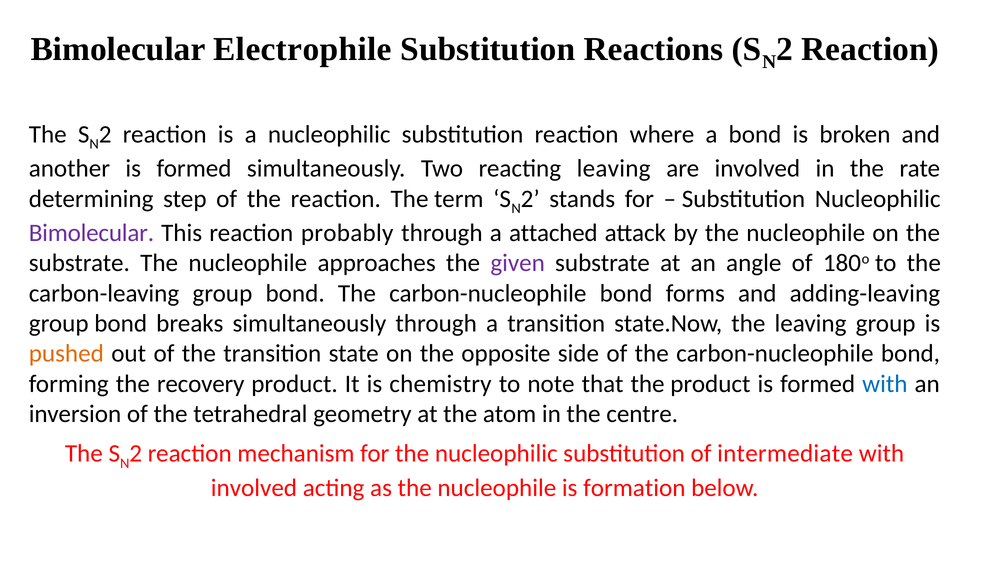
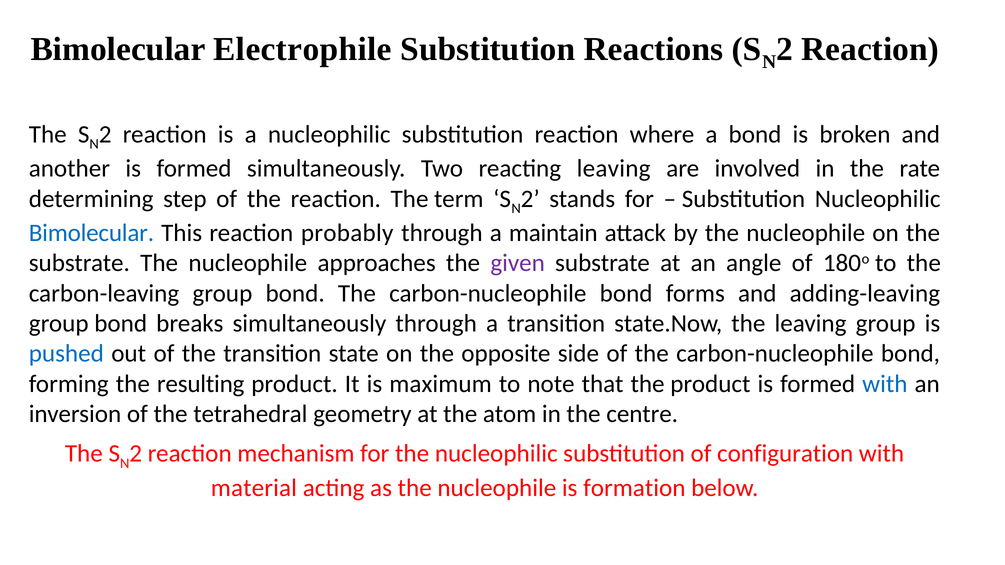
Bimolecular colour: purple -> blue (91, 233)
attached: attached -> maintain (553, 233)
pushed colour: orange -> blue (66, 354)
recovery: recovery -> resulting (201, 384)
chemistry: chemistry -> maximum (441, 384)
intermediate: intermediate -> configuration (785, 454)
involved: involved -> material (254, 488)
